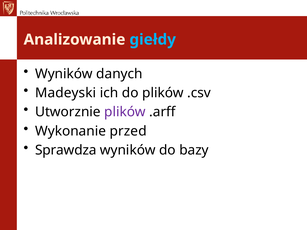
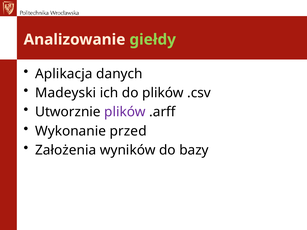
giełdy colour: light blue -> light green (153, 40)
Wyników: Wyników -> Aplikacja (64, 74)
Sprawdza: Sprawdza -> Założenia (66, 150)
